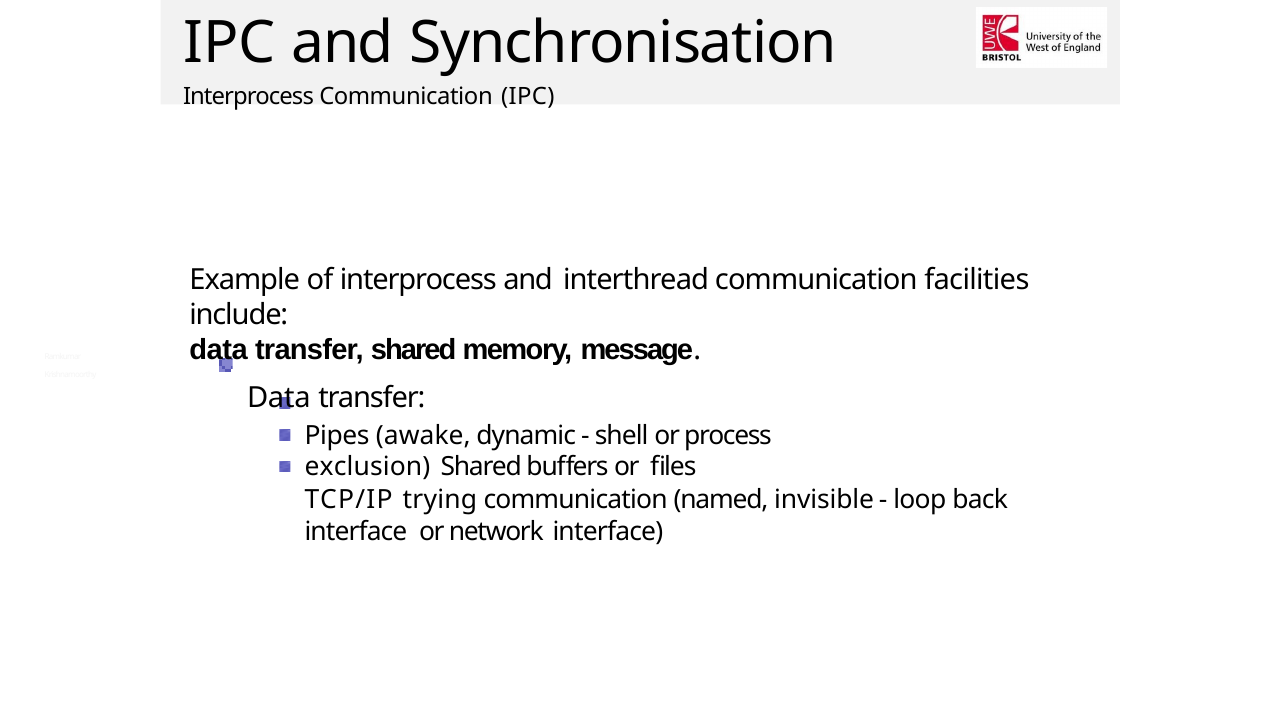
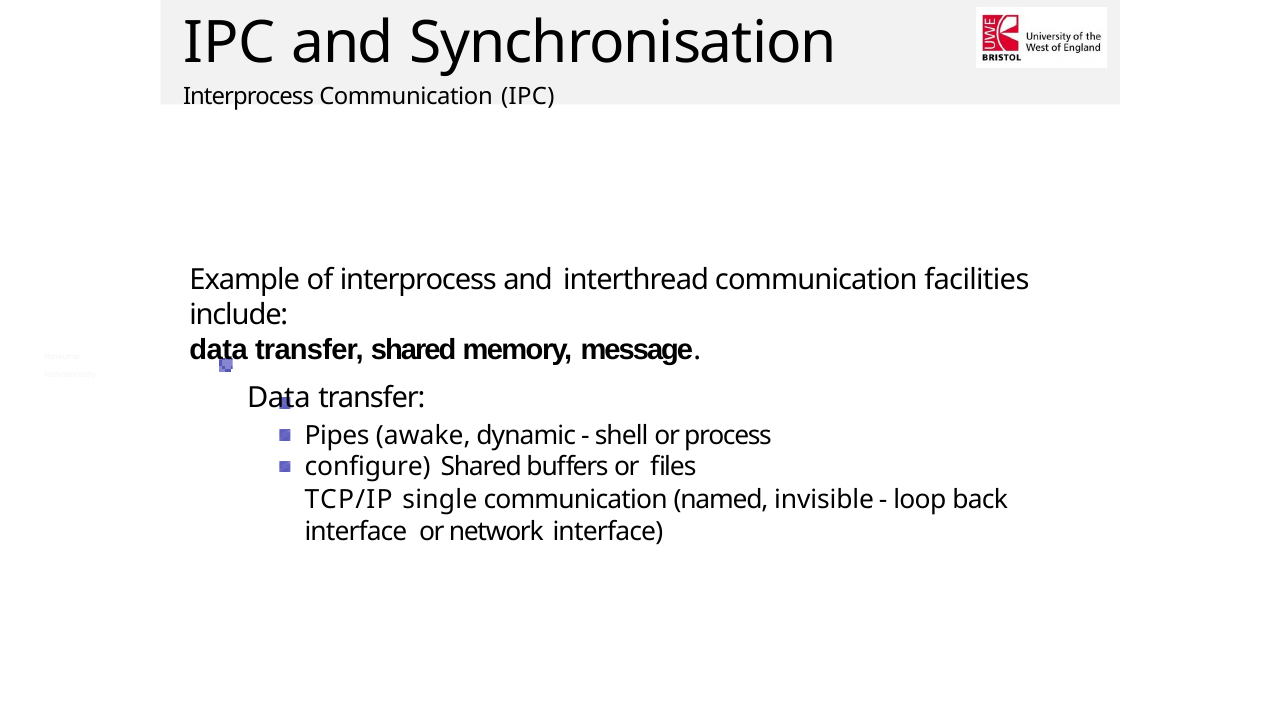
exclusion: exclusion -> configure (368, 467)
trying: trying -> single (440, 500)
